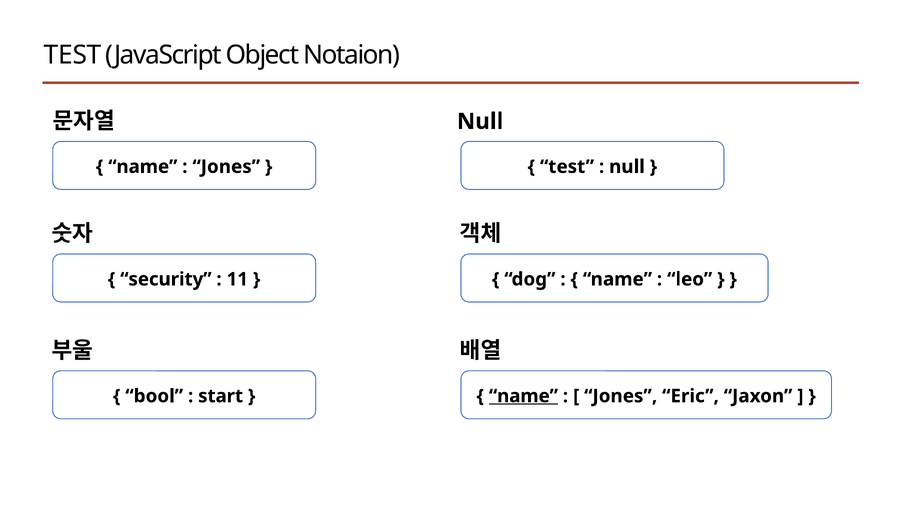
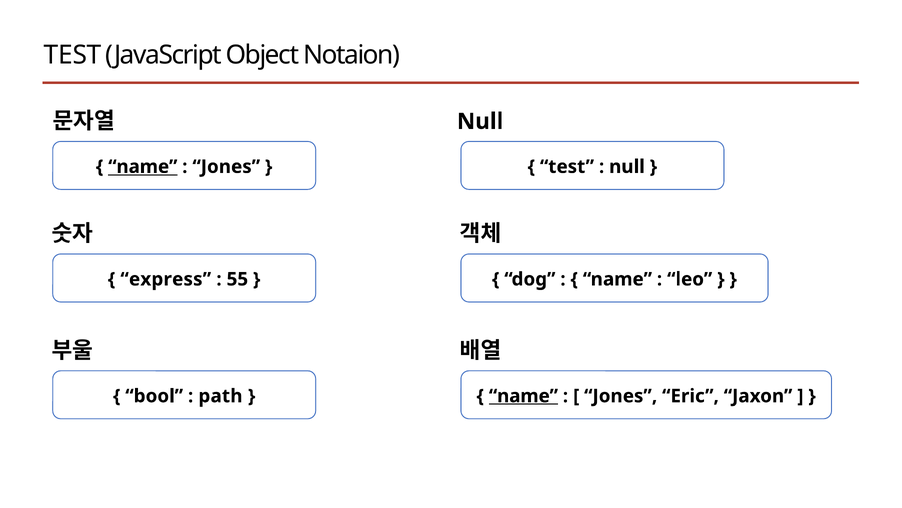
name underline: none -> present (143, 167)
security: security -> express (166, 279)
11: 11 -> 55 (237, 279)
start: start -> path (220, 396)
